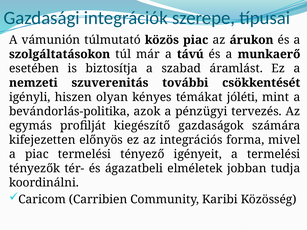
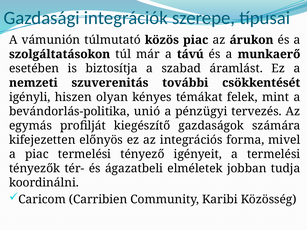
jóléti: jóléti -> felek (242, 97)
azok: azok -> unió (147, 111)
